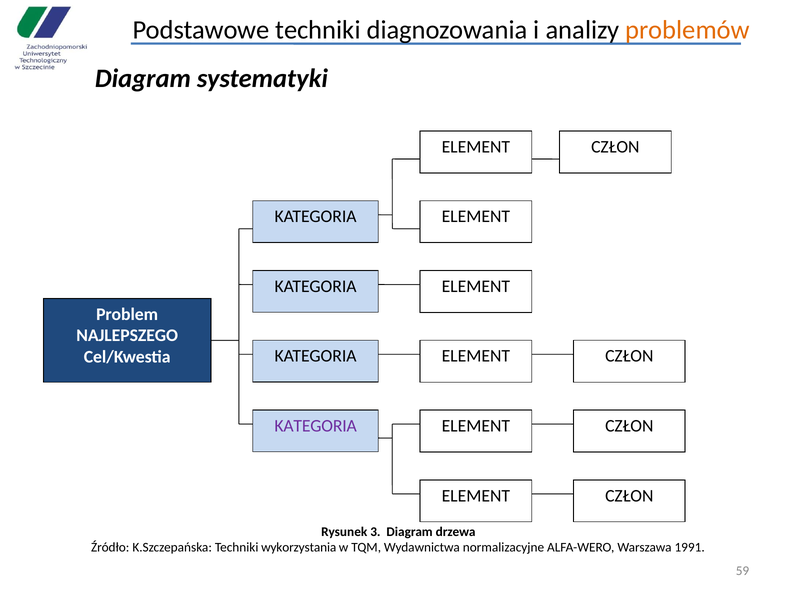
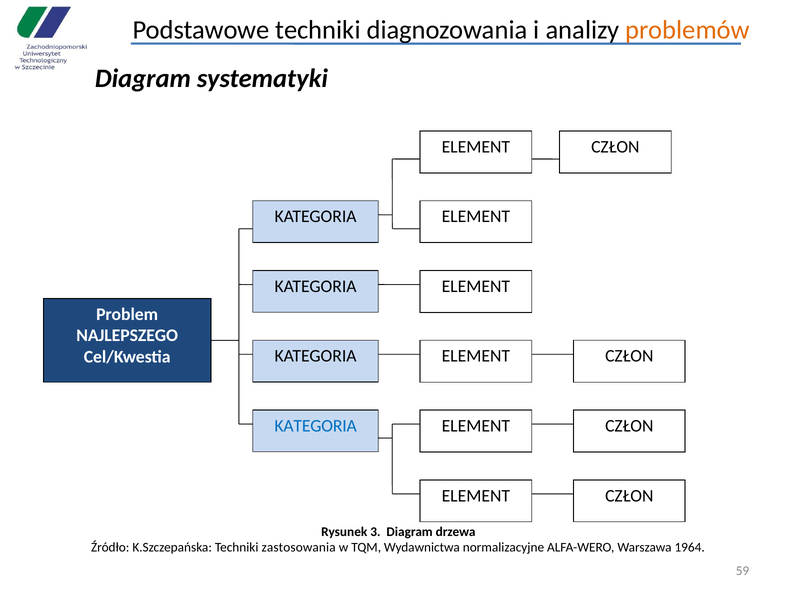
KATEGORIA colour: purple -> blue (316, 426)
wykorzystania: wykorzystania -> zastosowania (299, 547)
1991: 1991 -> 1964 (690, 547)
